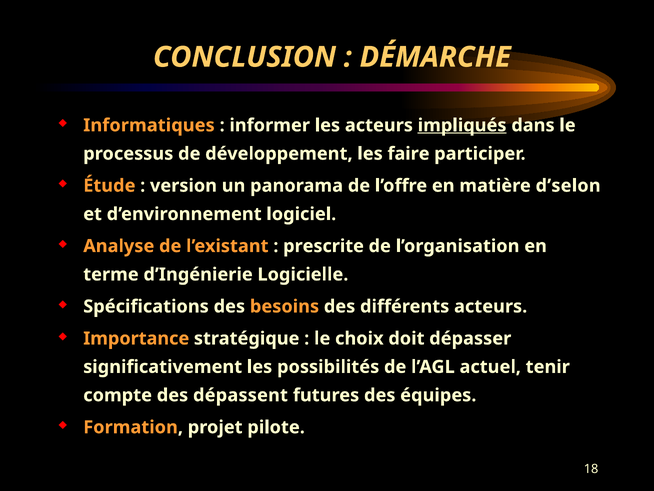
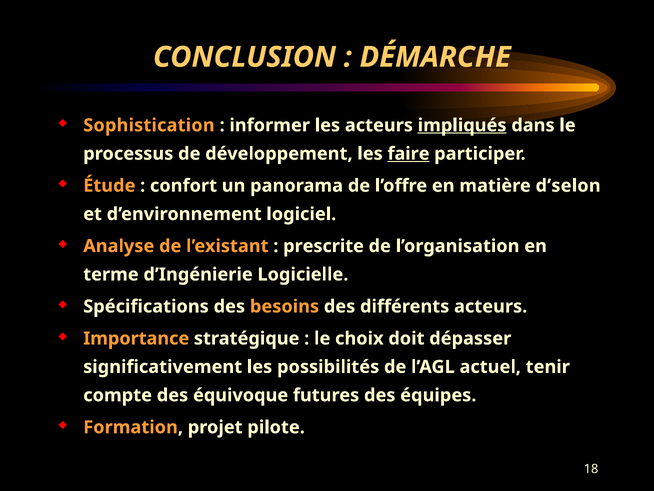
Informatiques: Informatiques -> Sophistication (149, 125)
faire underline: none -> present (409, 154)
version: version -> confort (183, 186)
dépassent: dépassent -> équivoque (241, 395)
